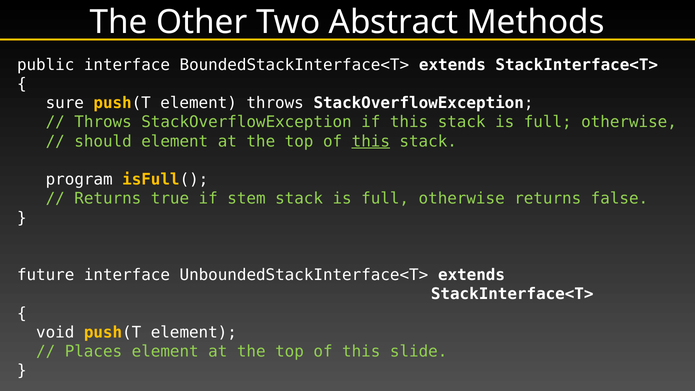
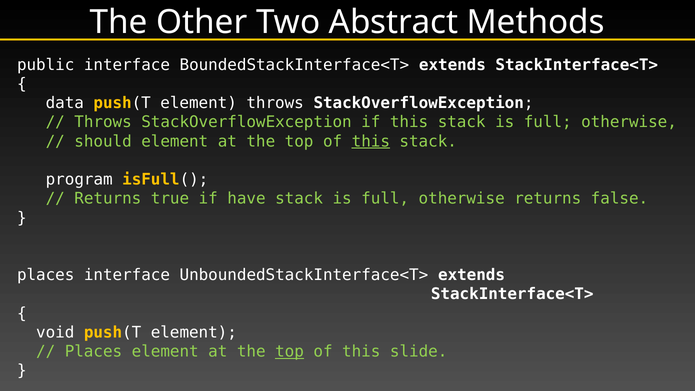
sure: sure -> data (65, 103)
stem: stem -> have (246, 199)
future: future -> places (46, 275)
top underline: none -> present (290, 351)
